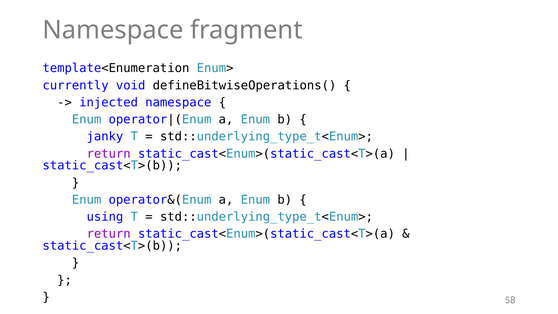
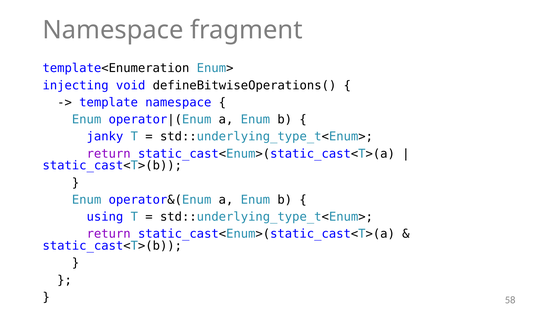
currently: currently -> injecting (76, 85)
injected: injected -> template (109, 102)
